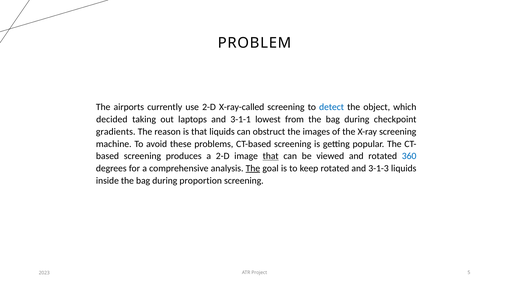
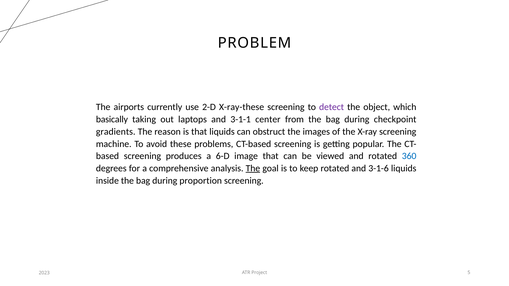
X-ray-called: X-ray-called -> X-ray-these (242, 107)
detect colour: blue -> purple (332, 107)
decided: decided -> basically (112, 120)
lowest: lowest -> center (268, 120)
a 2-D: 2-D -> 6-D (223, 156)
that underline: present -> none (271, 156)
3-1-3: 3-1-3 -> 3-1-6 (379, 169)
